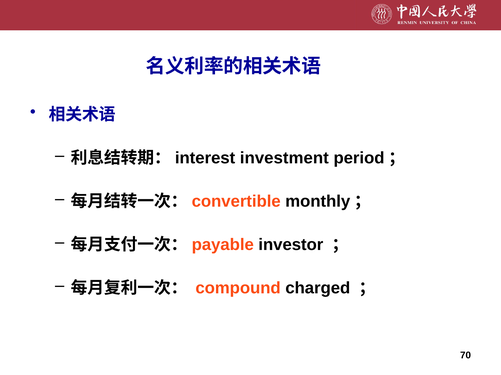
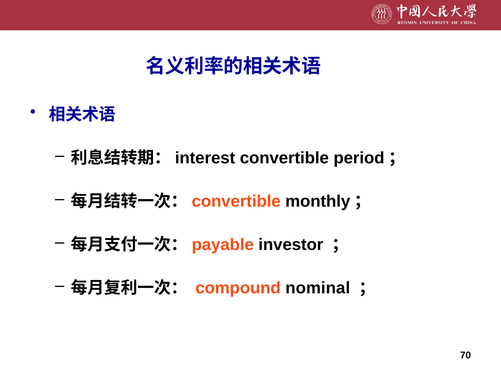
investment: investment -> convertible (284, 158)
charged: charged -> nominal (318, 288)
